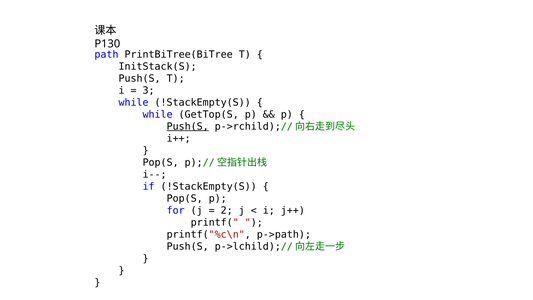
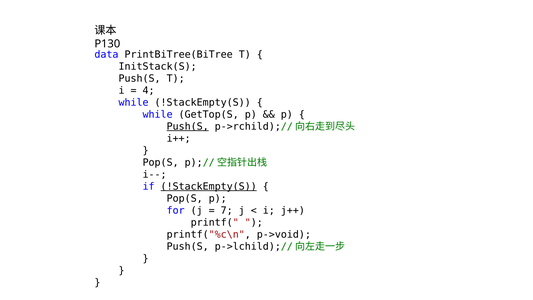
path: path -> data (107, 54)
3: 3 -> 4 (149, 90)
!StackEmpty(S underline: none -> present (209, 186)
2: 2 -> 7 (227, 210)
p->path: p->path -> p->void (284, 234)
